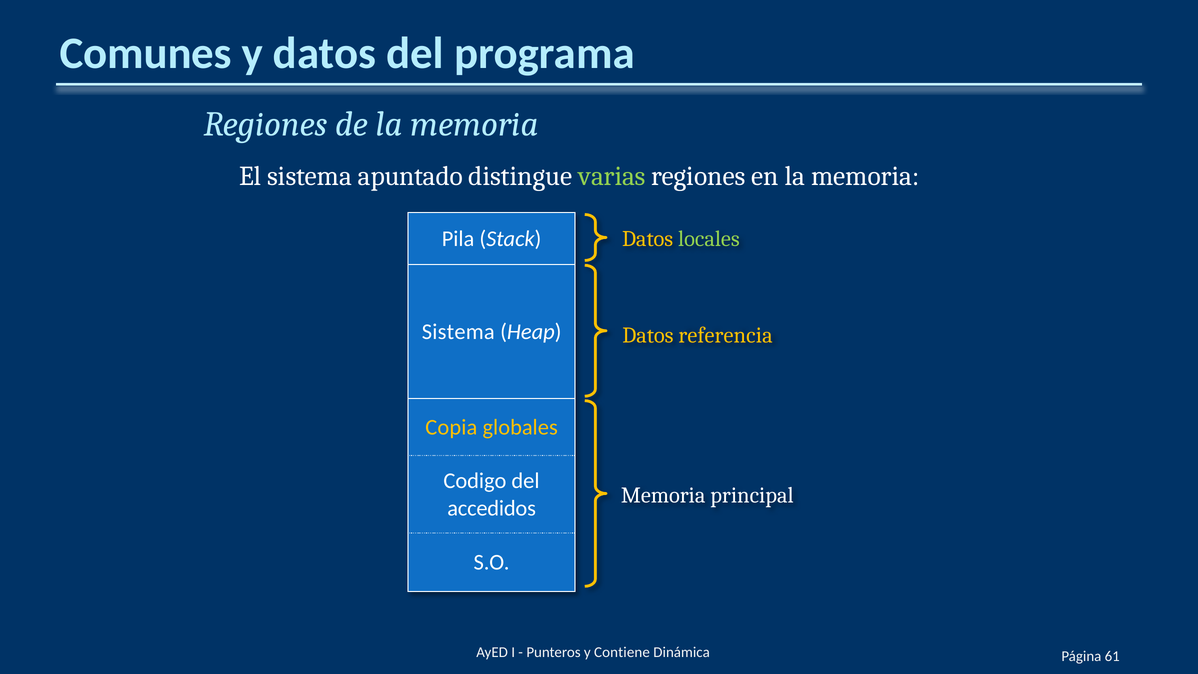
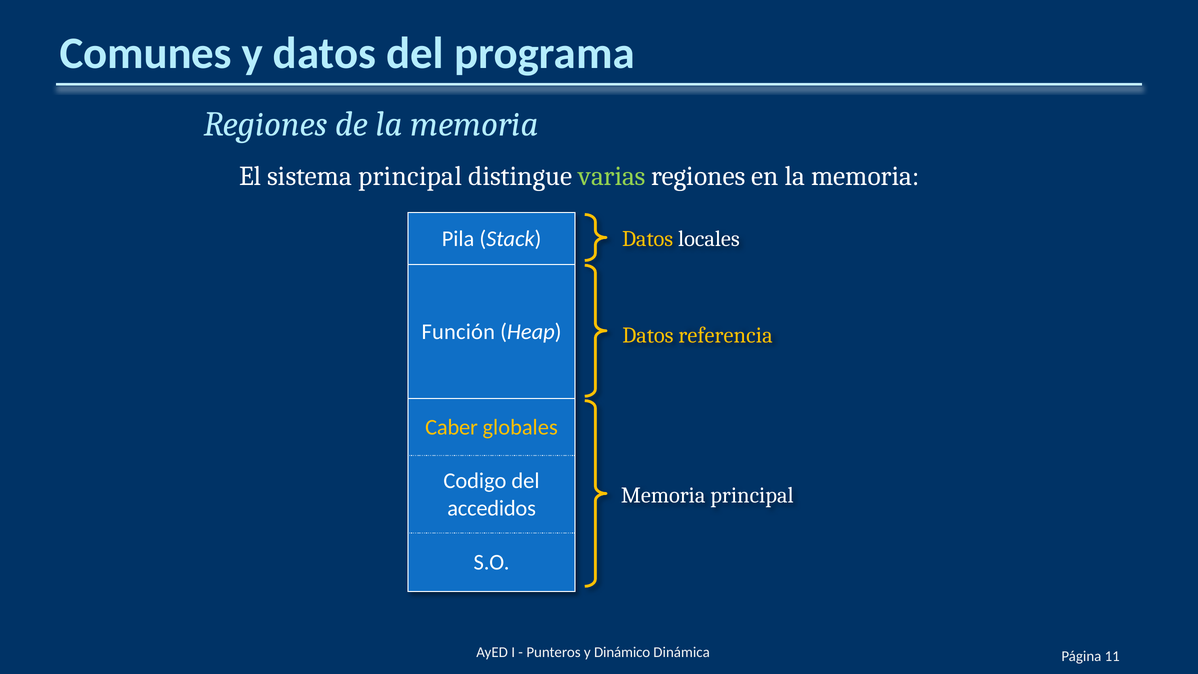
sistema apuntado: apuntado -> principal (410, 176)
locales colour: light green -> white (709, 239)
Sistema: Sistema -> Función (458, 332)
Copia: Copia -> Caber (452, 427)
Contiene: Contiene -> Dinámico (622, 652)
61: 61 -> 11 (1112, 656)
